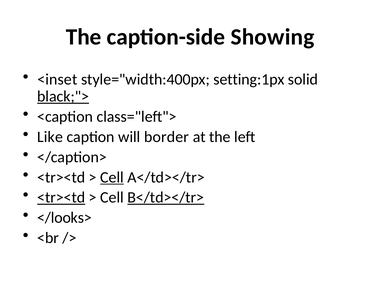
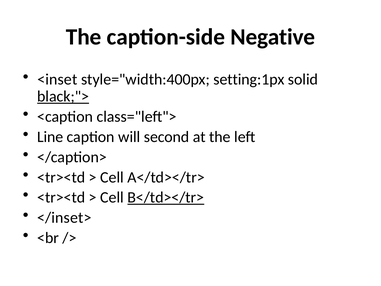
Showing: Showing -> Negative (273, 37)
Like: Like -> Line (50, 137)
border: border -> second (167, 137)
Cell underline: present -> none (112, 177)
<tr><td underline: present -> none (61, 197)
</looks>: </looks> -> </inset> (64, 217)
